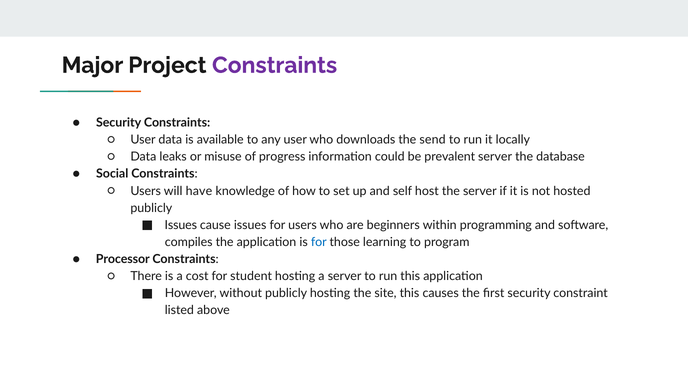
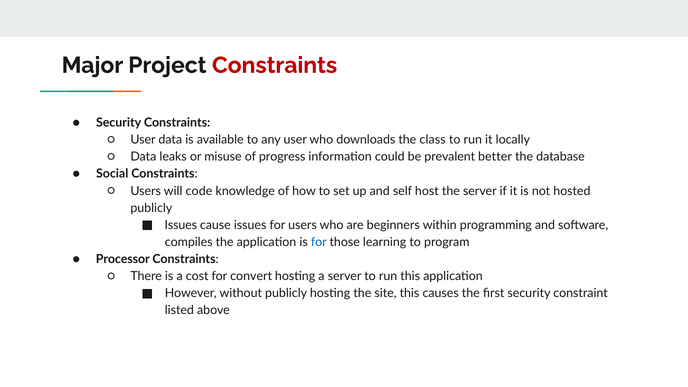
Constraints colour: purple -> red (275, 65)
send: send -> class (433, 140)
prevalent server: server -> better (495, 157)
have: have -> code (199, 191)
student: student -> convert (251, 276)
